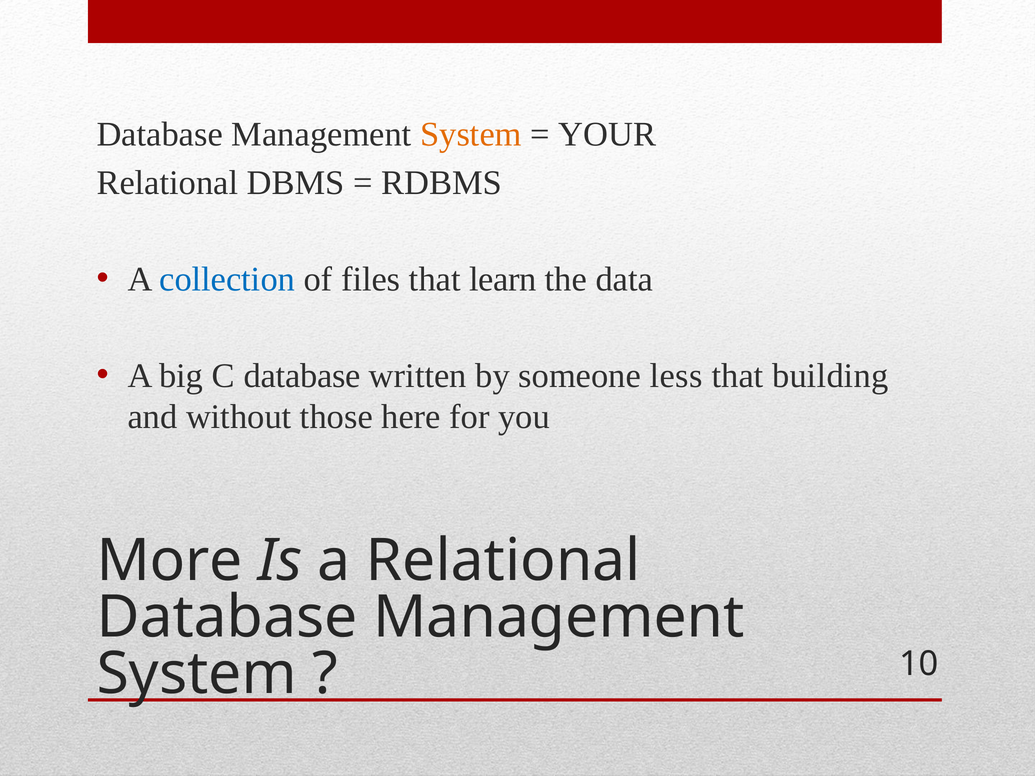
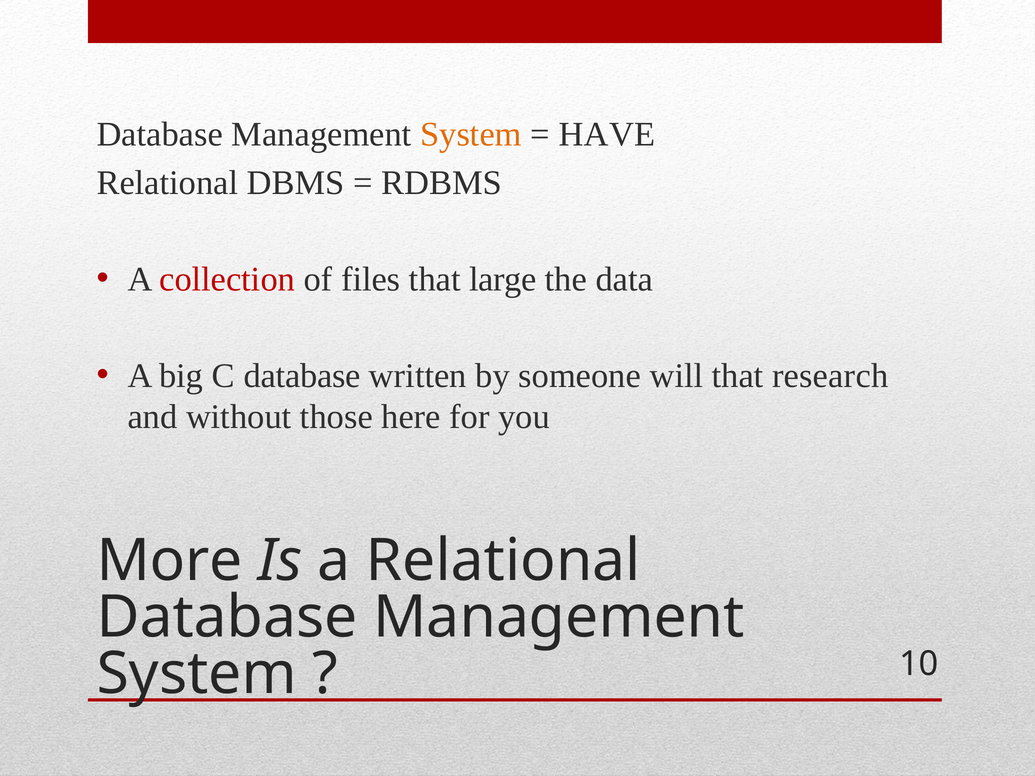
YOUR: YOUR -> HAVE (607, 134)
collection colour: blue -> red (227, 279)
learn: learn -> large (503, 279)
less: less -> will (676, 376)
building: building -> research (830, 376)
